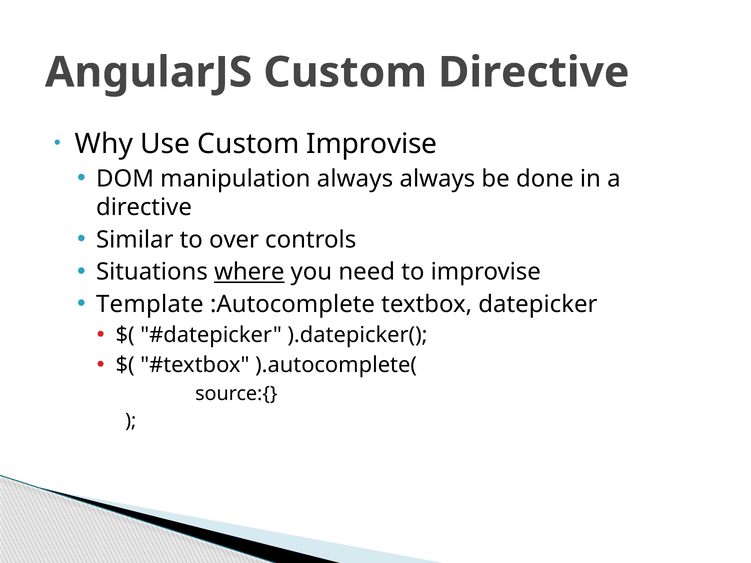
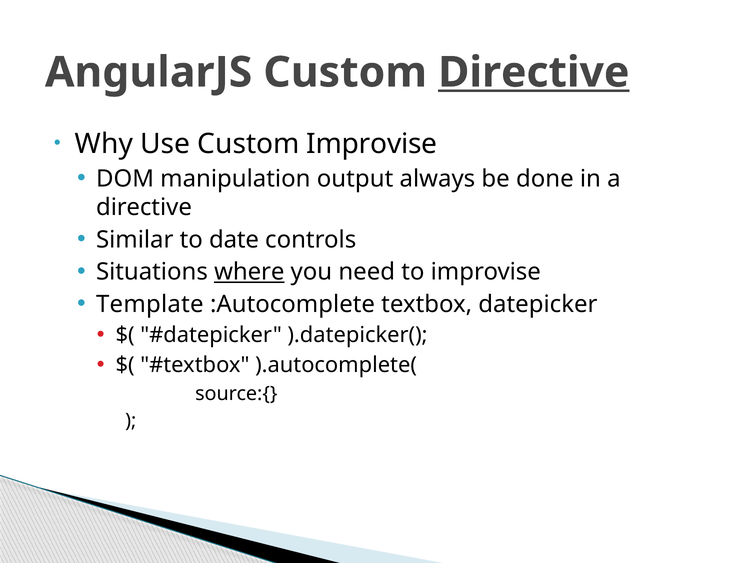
Directive underline: none -> present (534, 72)
manipulation always: always -> output (355, 179)
over: over -> date (234, 240)
